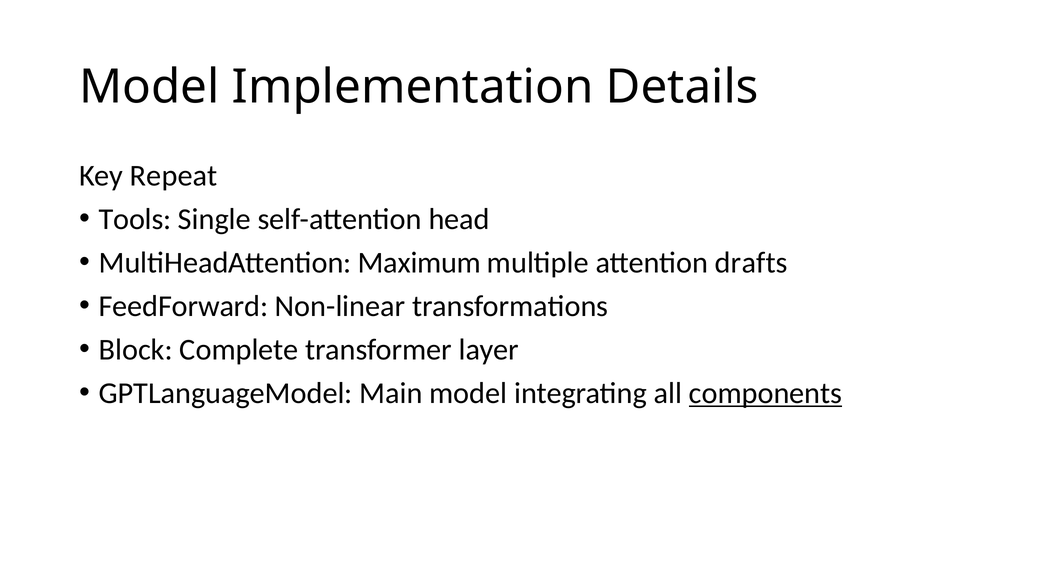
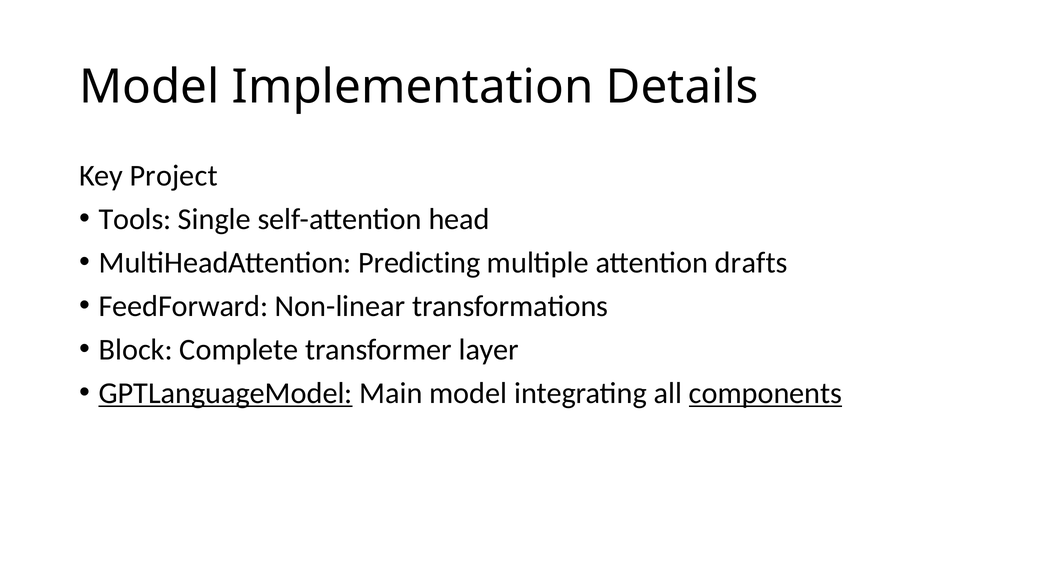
Repeat: Repeat -> Project (174, 176)
Maximum: Maximum -> Predicting (419, 263)
GPTLanguageModel underline: none -> present (226, 393)
